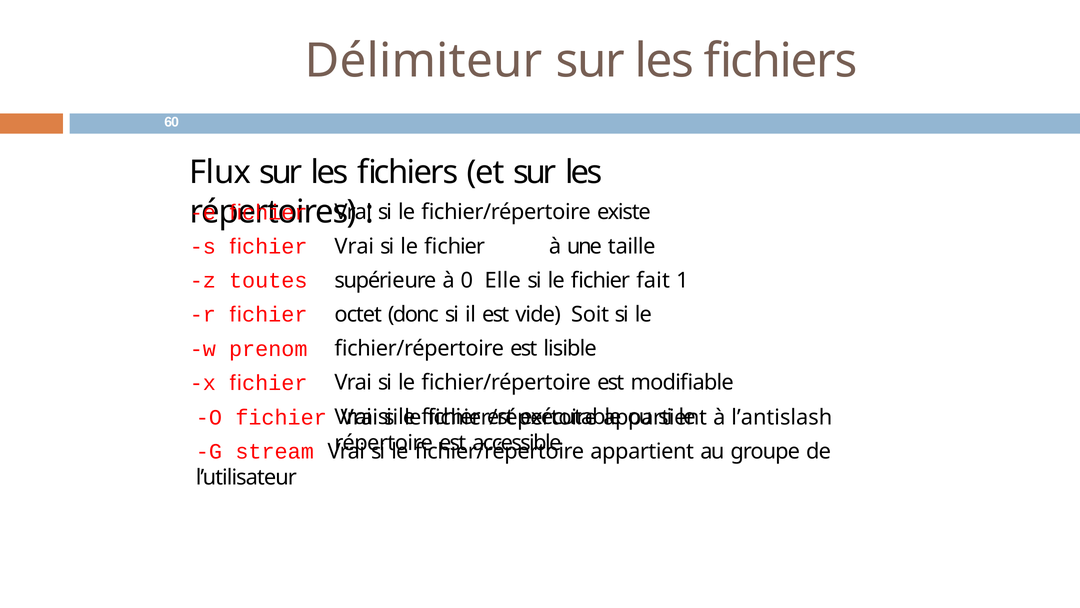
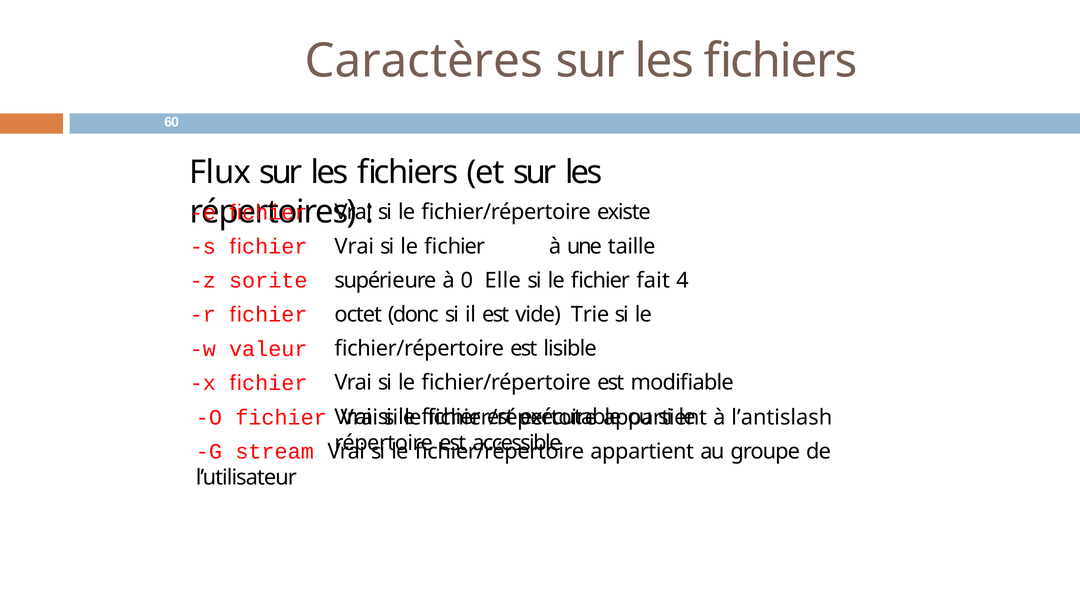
Délimiteur: Délimiteur -> Caractères (424, 61)
toutes: toutes -> sorite (268, 280)
1: 1 -> 4 (682, 280)
Soit: Soit -> Trie (590, 314)
prenom: prenom -> valeur (268, 349)
